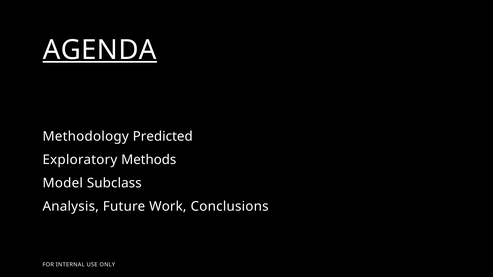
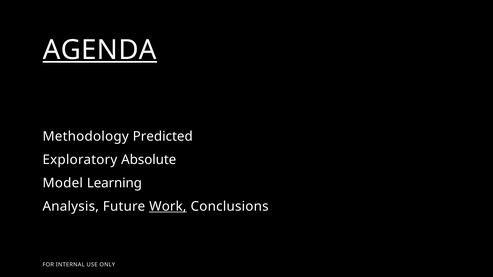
Methods: Methods -> Absolute (149, 160)
Subclass: Subclass -> Learning (114, 183)
Work underline: none -> present (168, 207)
